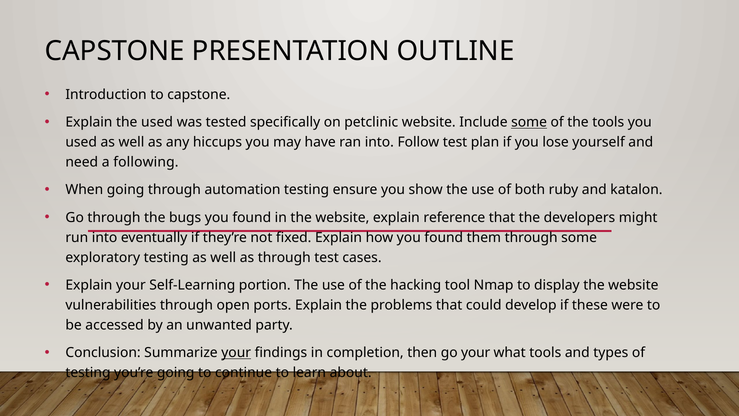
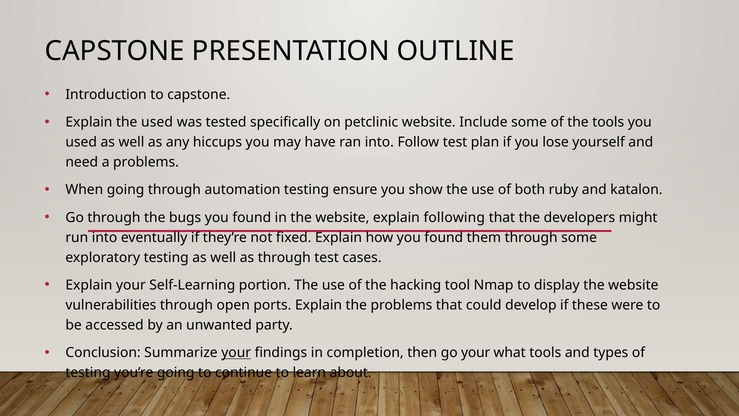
some underline: present -> none (529, 122)
a following: following -> problems (146, 162)
reference: reference -> following (454, 217)
